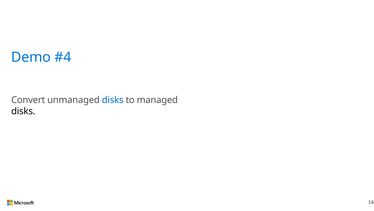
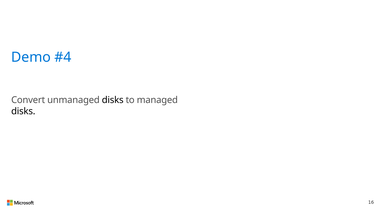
disks colour: blue -> black (113, 100)
